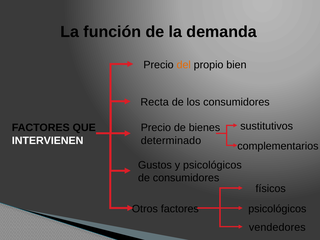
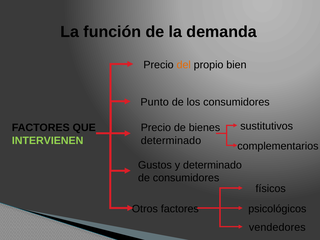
Recta: Recta -> Punto (155, 102)
INTERVIENEN colour: white -> light green (48, 140)
y psicológicos: psicológicos -> determinado (212, 165)
